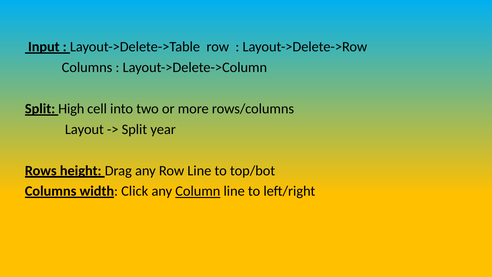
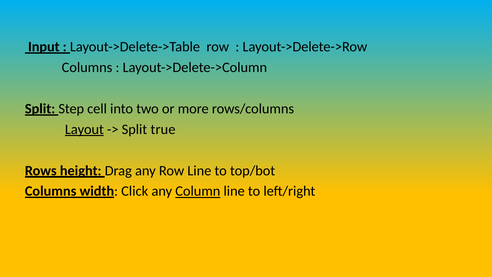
High: High -> Step (71, 109)
Layout underline: none -> present (84, 129)
year: year -> true (163, 129)
